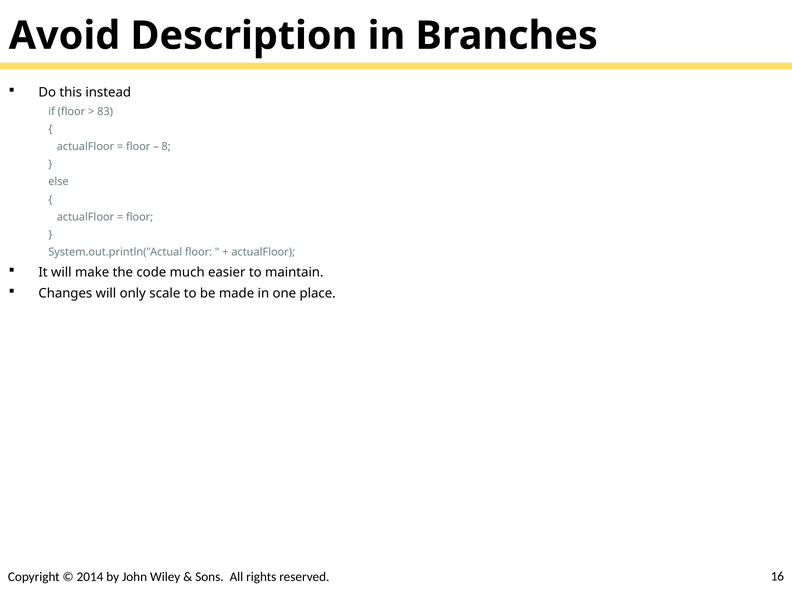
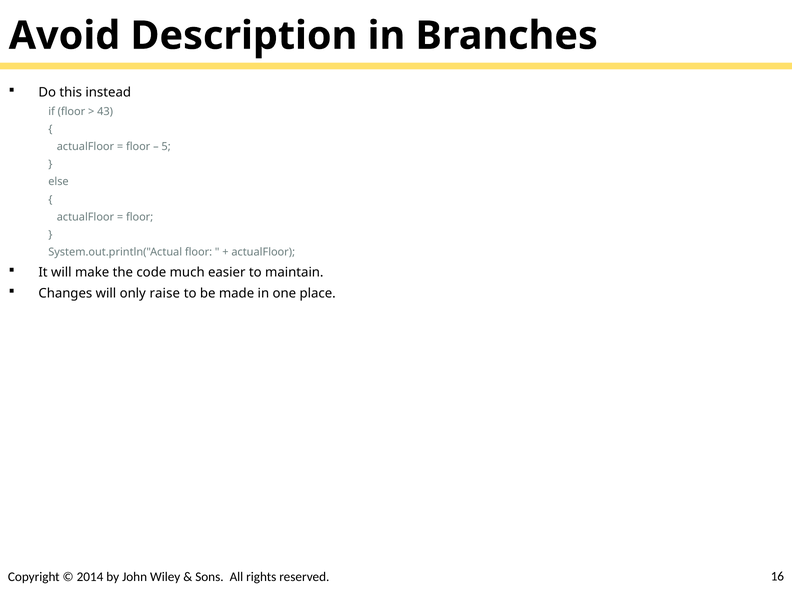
83: 83 -> 43 (105, 111)
8: 8 -> 5 (166, 147)
scale: scale -> raise (165, 293)
